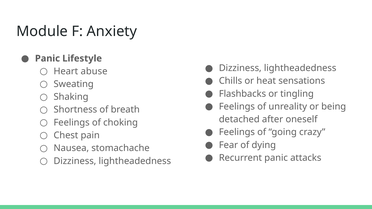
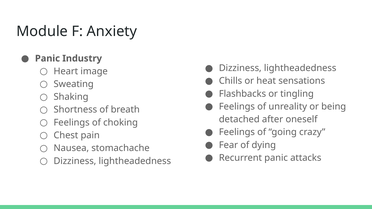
Lifestyle: Lifestyle -> Industry (82, 59)
abuse: abuse -> image (94, 71)
